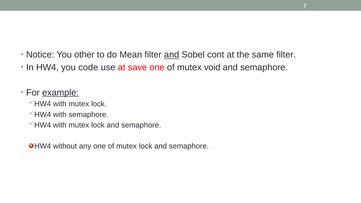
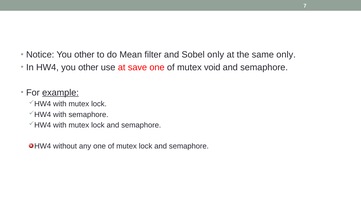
and underline: present -> none (172, 55)
Sobel cont: cont -> only (216, 55)
same filter: filter -> only (286, 55)
HW4 you code: code -> other (88, 67)
